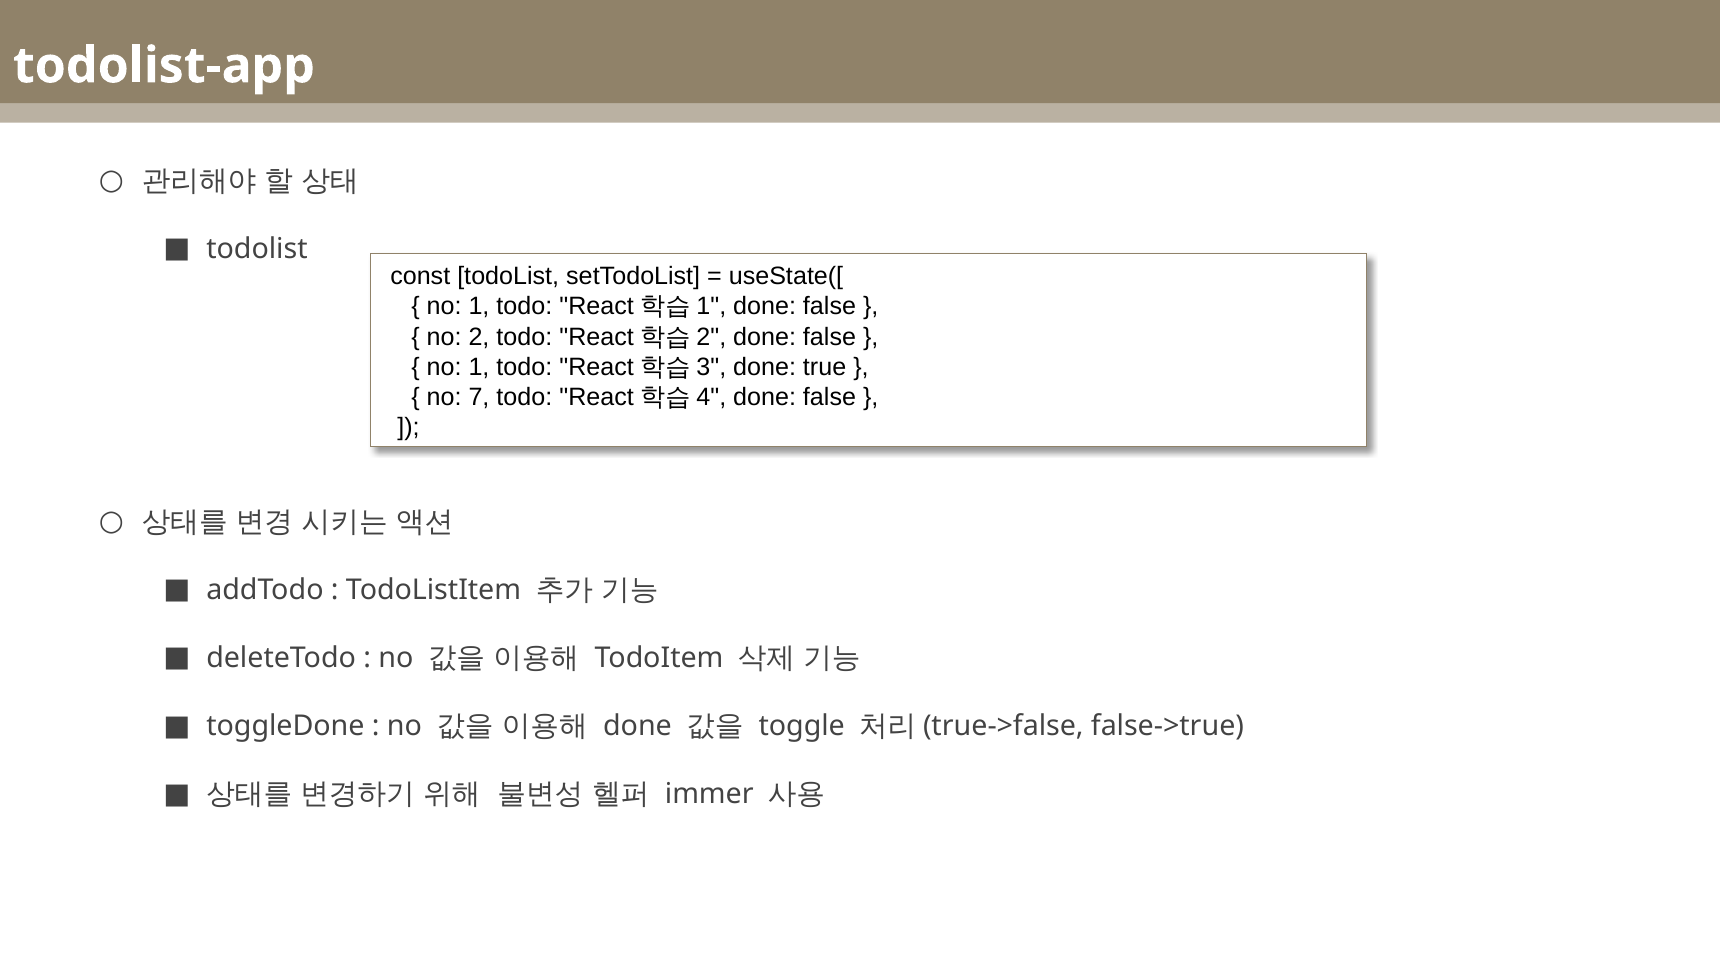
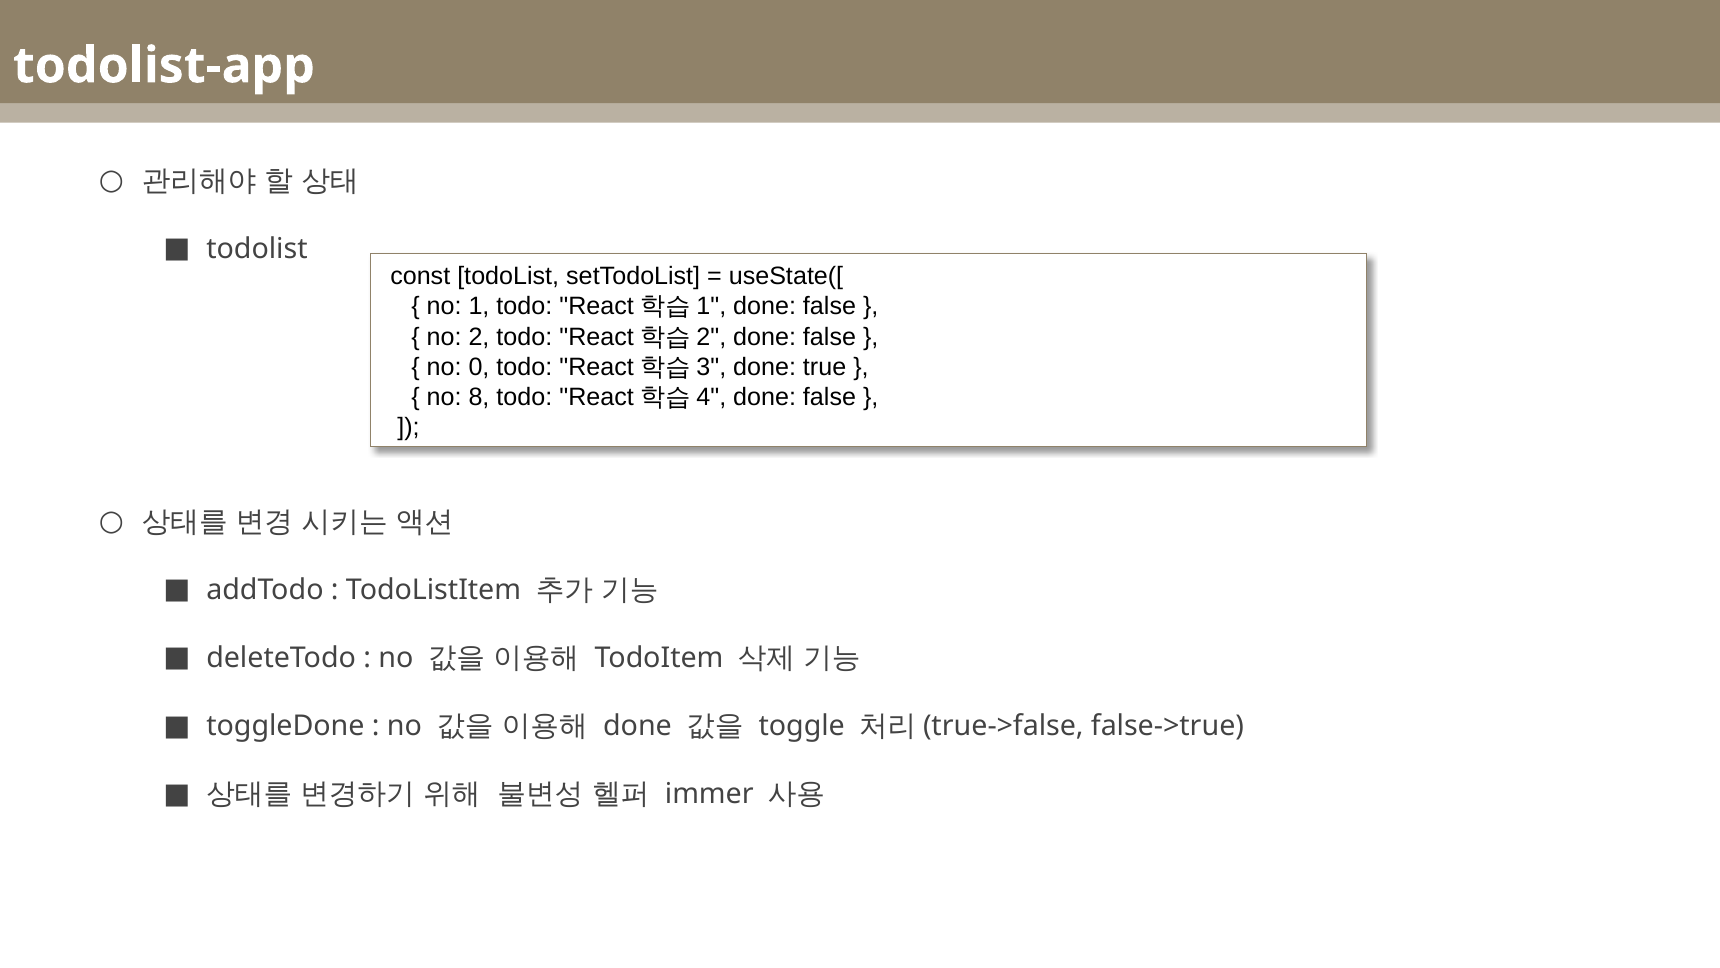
1: 1 -> 0 (479, 367)
7: 7 -> 8 (479, 397)
